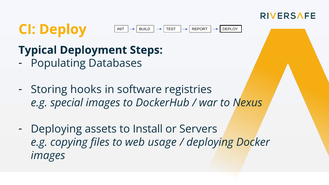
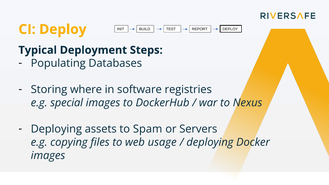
hooks: hooks -> where (86, 90)
Install: Install -> Spam (148, 129)
